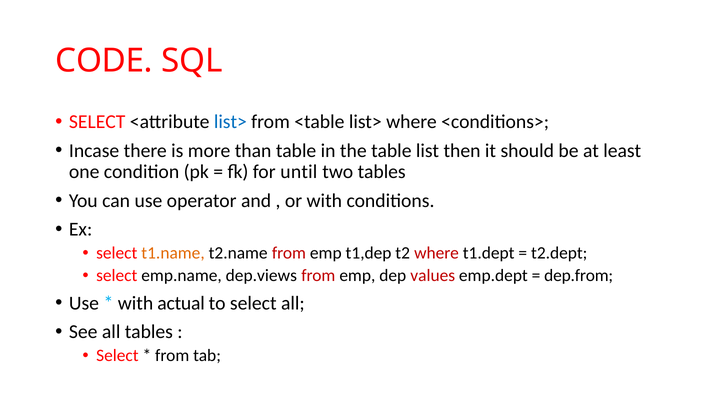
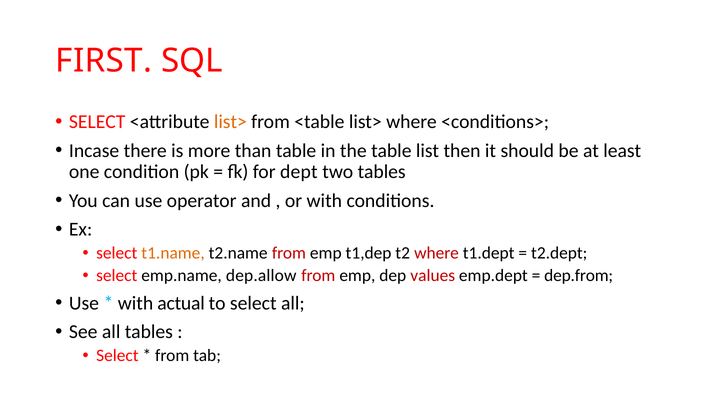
CODE: CODE -> FIRST (104, 61)
list> colour: blue -> orange (230, 122)
until: until -> dept (299, 172)
dep.views: dep.views -> dep.allow (261, 276)
